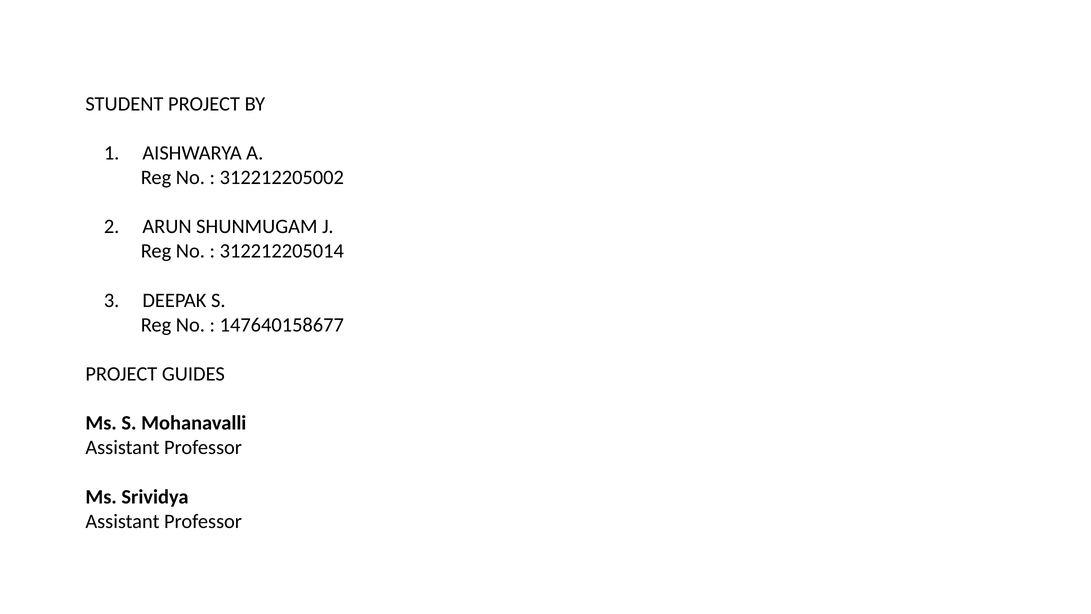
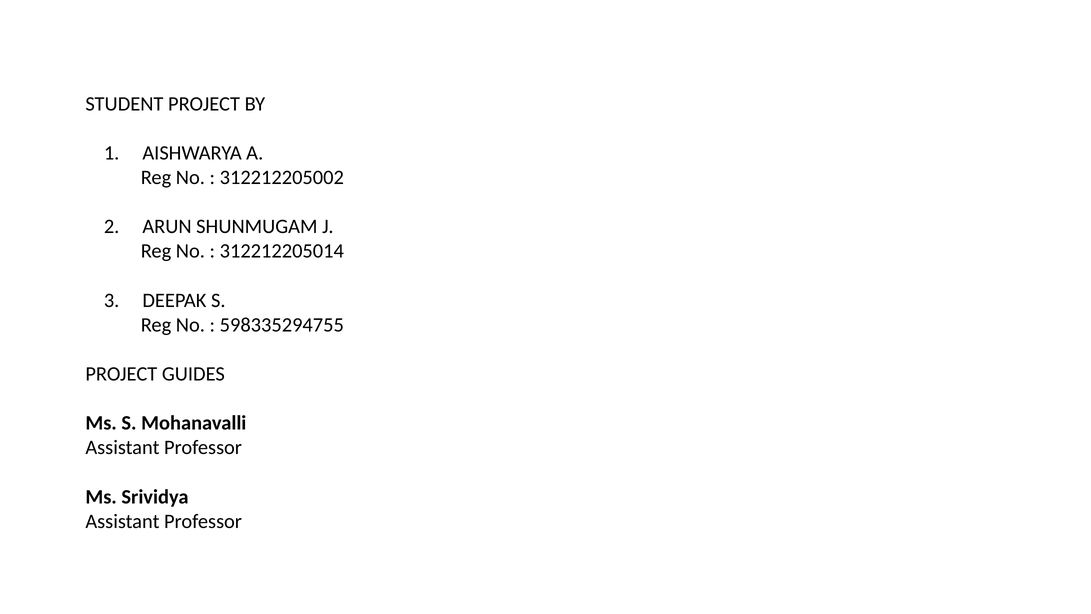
147640158677: 147640158677 -> 598335294755 (282, 325)
